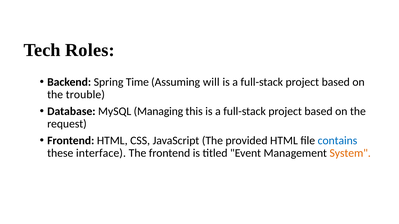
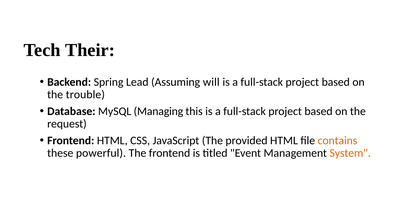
Roles: Roles -> Their (90, 50)
Time: Time -> Lead (137, 82)
contains colour: blue -> orange (337, 141)
interface: interface -> powerful (101, 153)
